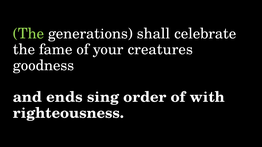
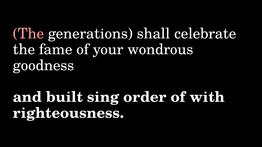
The colour: light green -> pink (29, 34)
creatures: creatures -> wondrous (160, 50)
ends: ends -> built (65, 97)
